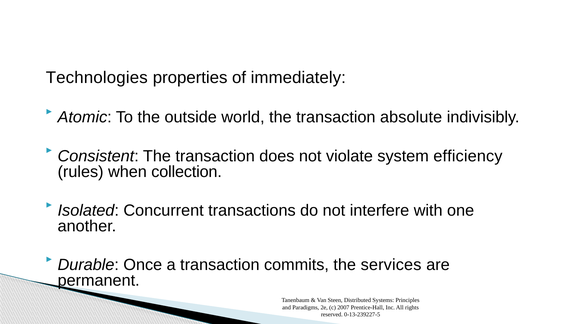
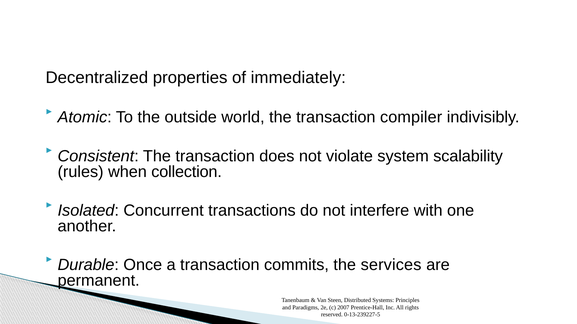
Technologies: Technologies -> Decentralized (97, 78)
absolute: absolute -> compiler (411, 117)
efficiency: efficiency -> scalability (468, 156)
